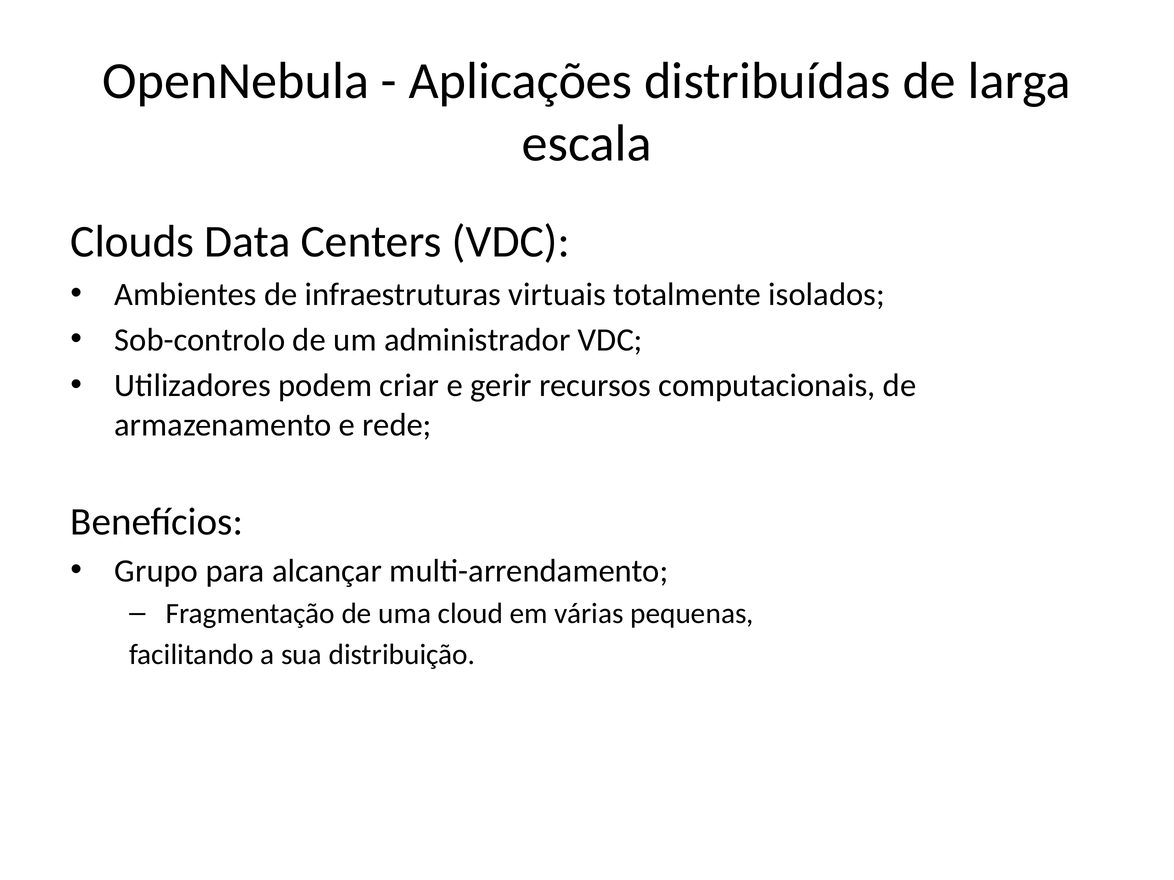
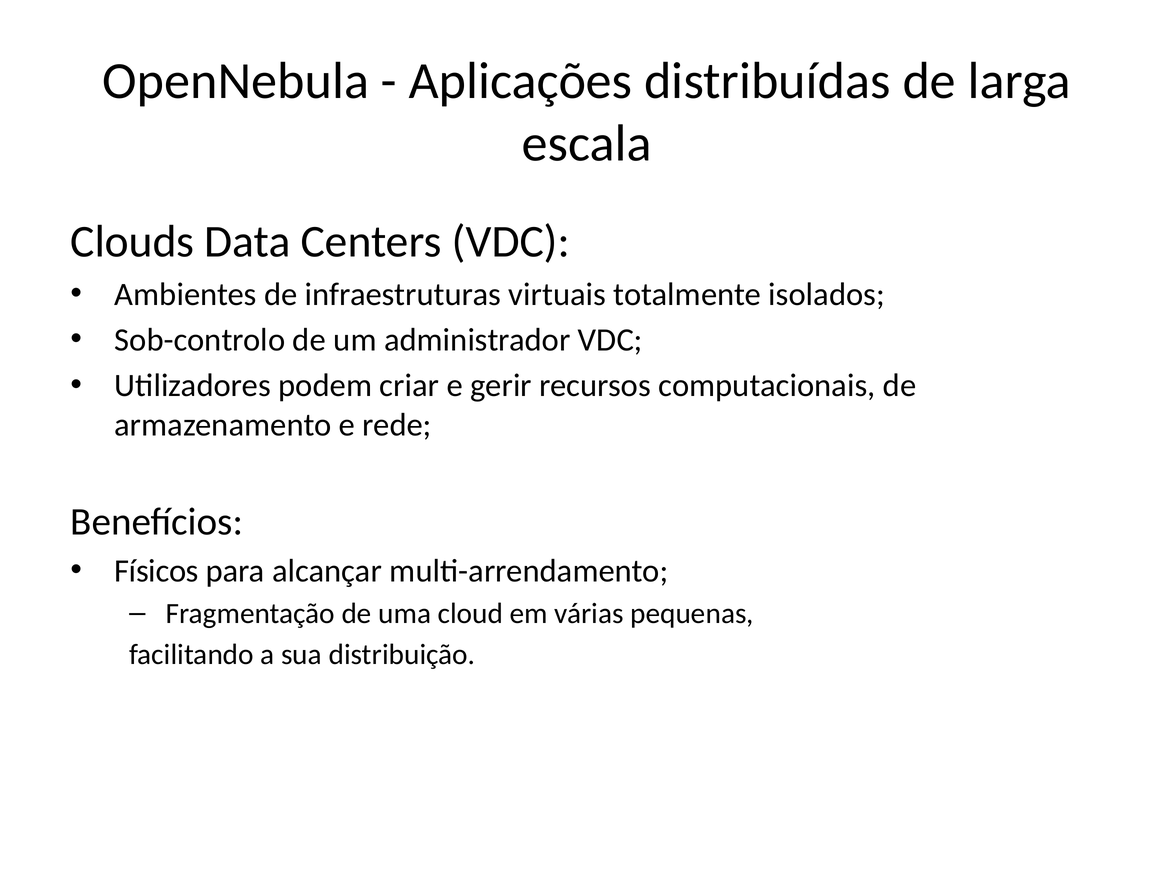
Grupo: Grupo -> Físicos (156, 571)
